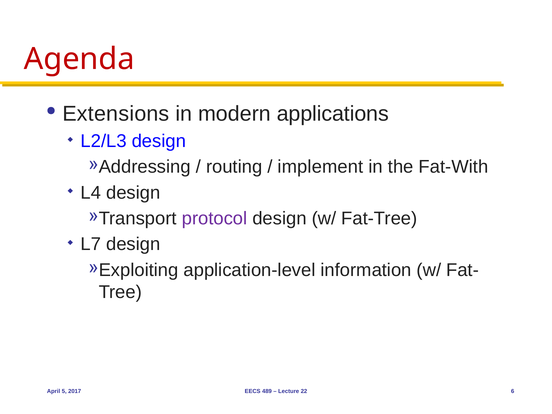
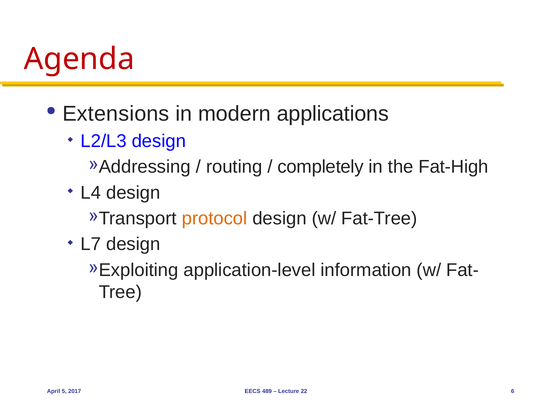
implement: implement -> completely (321, 167)
Fat-With: Fat-With -> Fat-High (454, 167)
protocol colour: purple -> orange (215, 218)
